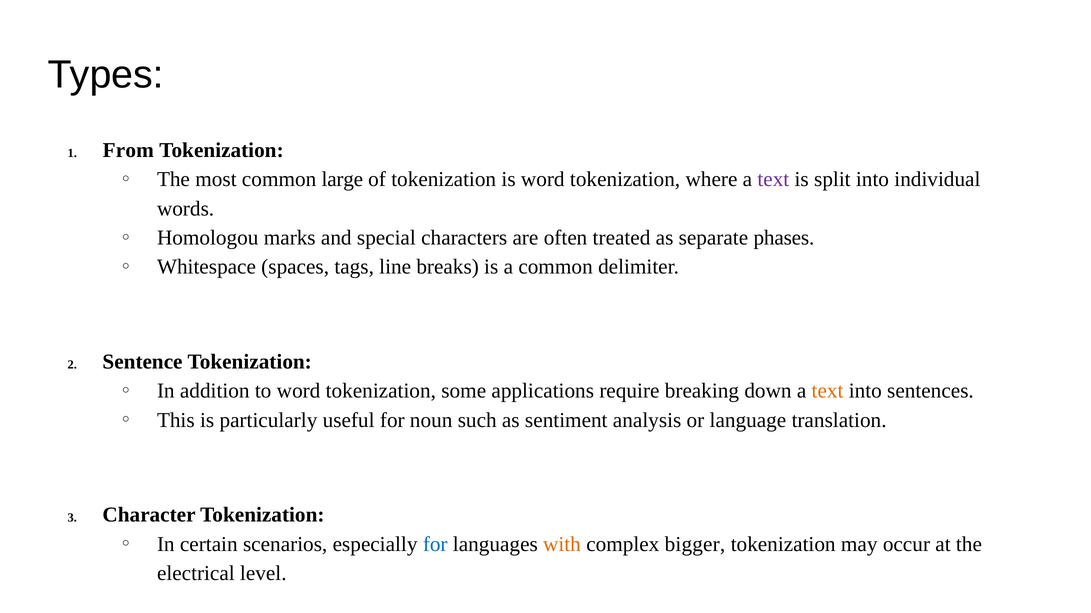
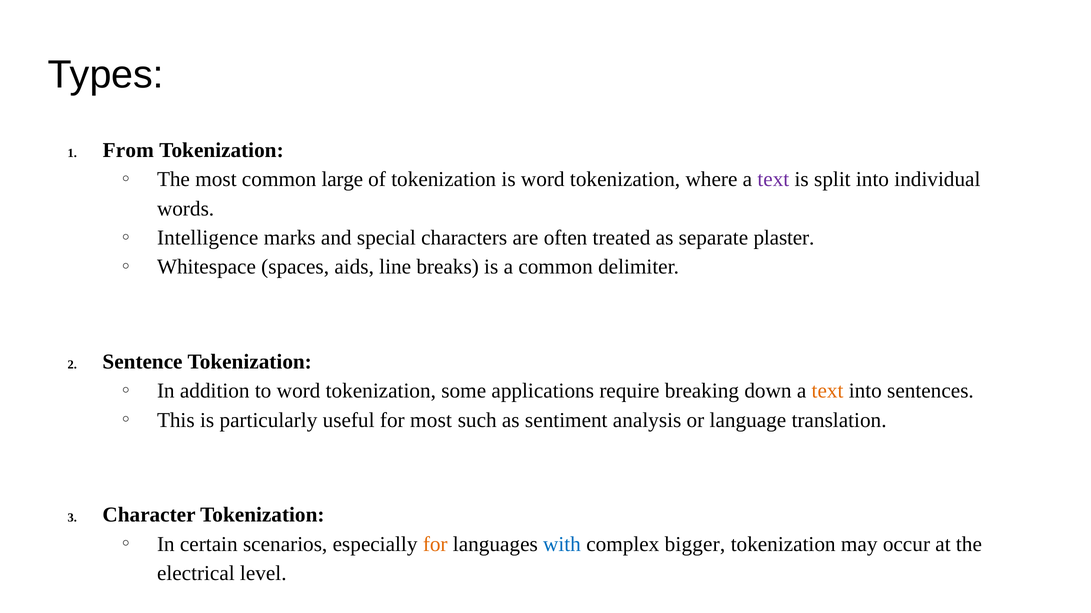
Homologou: Homologou -> Intelligence (208, 238)
phases: phases -> plaster (784, 238)
tags: tags -> aids (354, 267)
for noun: noun -> most (431, 421)
for colour: blue -> orange (435, 545)
with colour: orange -> blue (562, 545)
